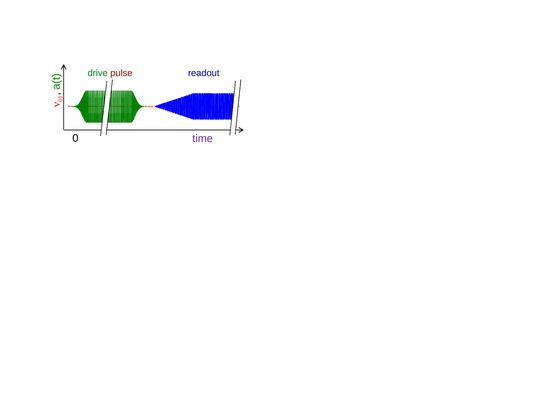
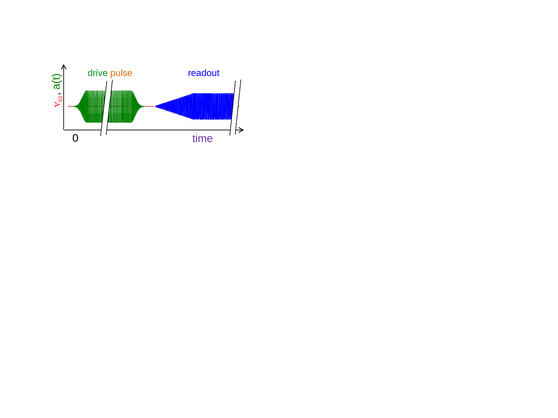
pulse colour: red -> orange (121, 73)
